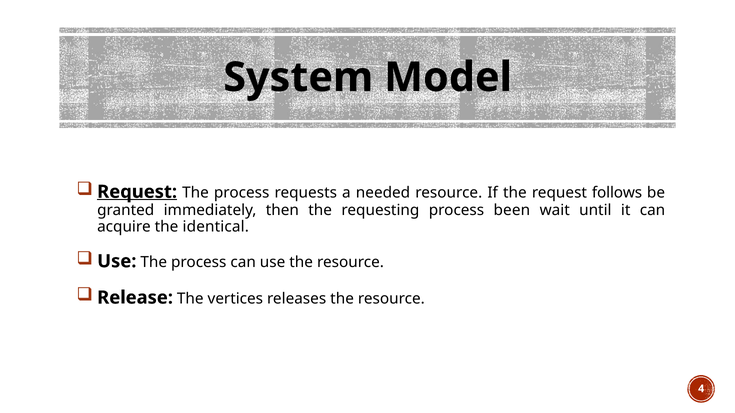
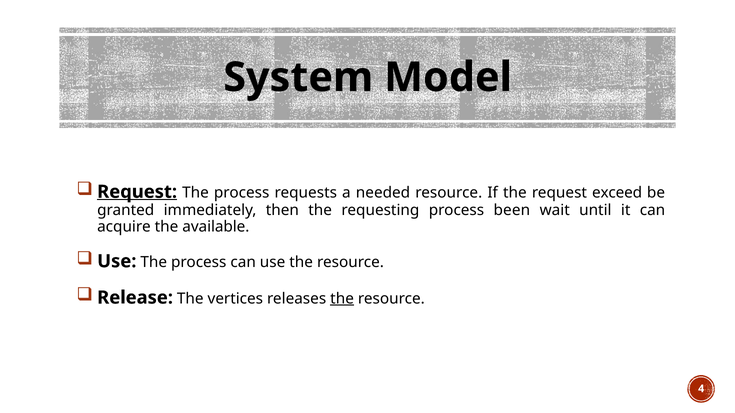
follows: follows -> exceed (617, 193)
identical: identical -> available (216, 227)
the underline: none -> present (342, 299)
